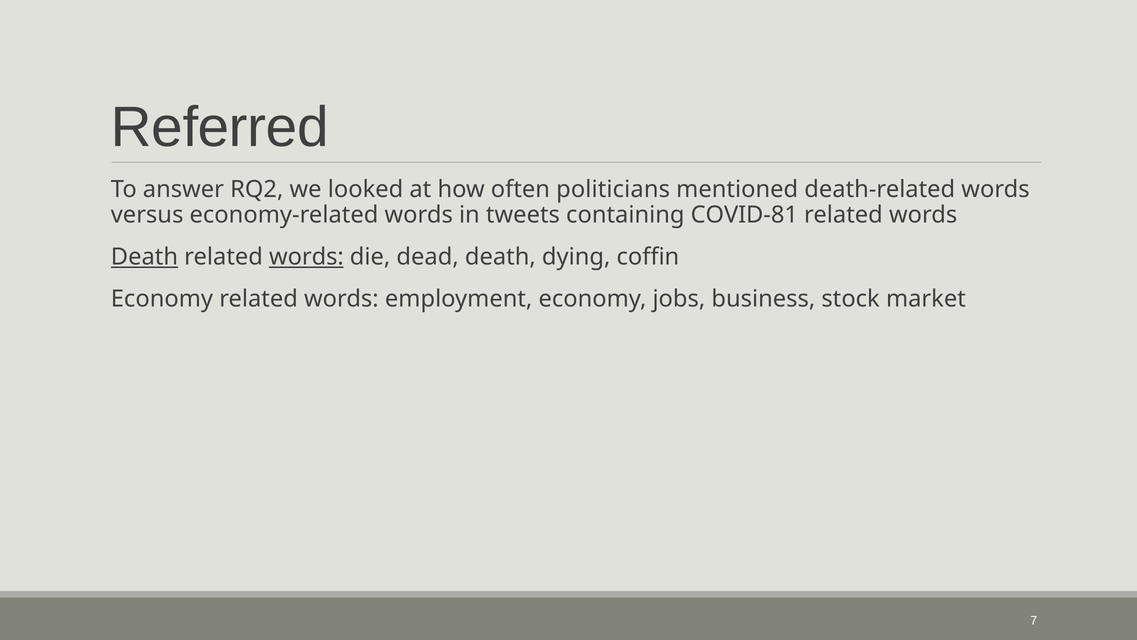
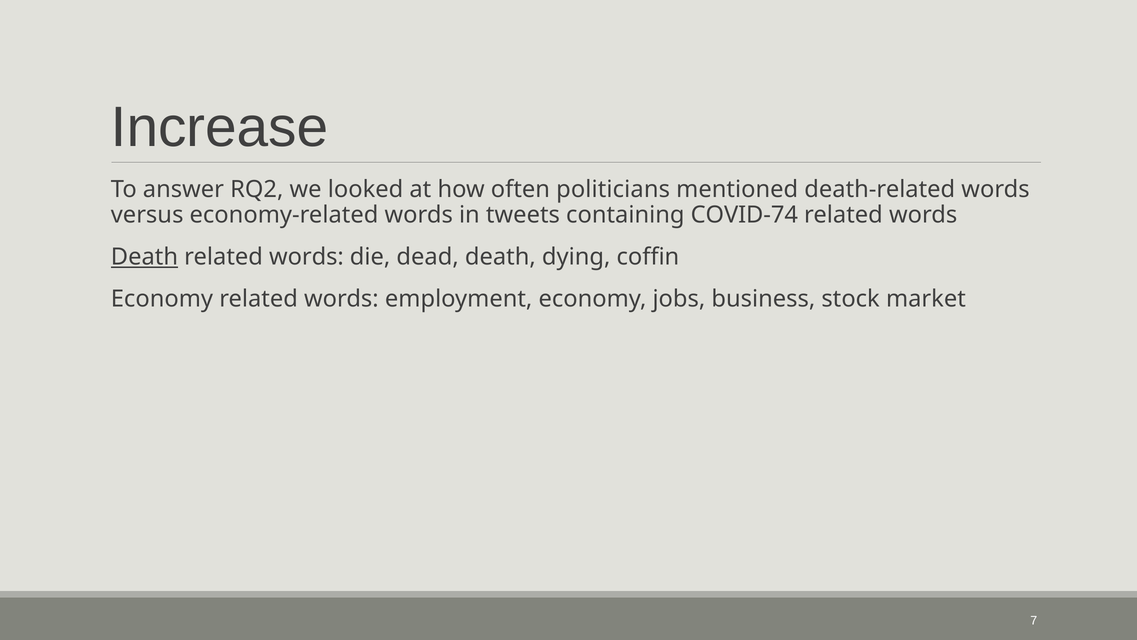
Referred: Referred -> Increase (220, 127)
COVID-81: COVID-81 -> COVID-74 (744, 215)
words underline: present -> none (306, 257)
